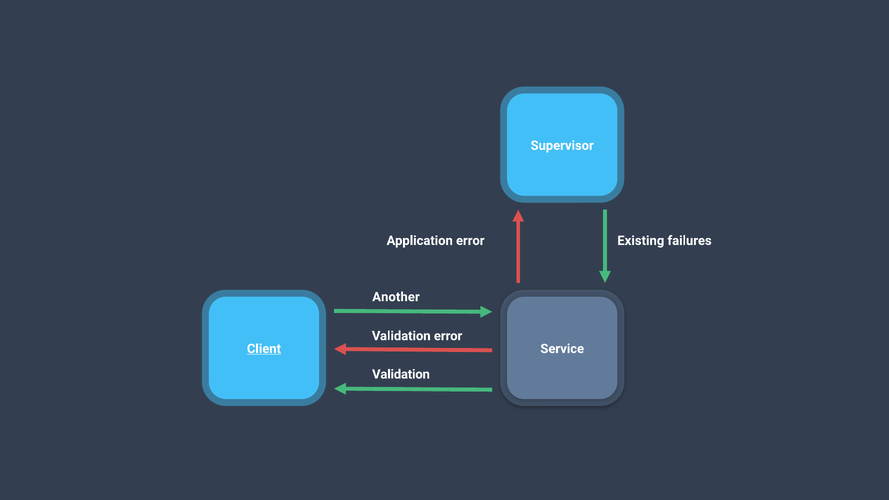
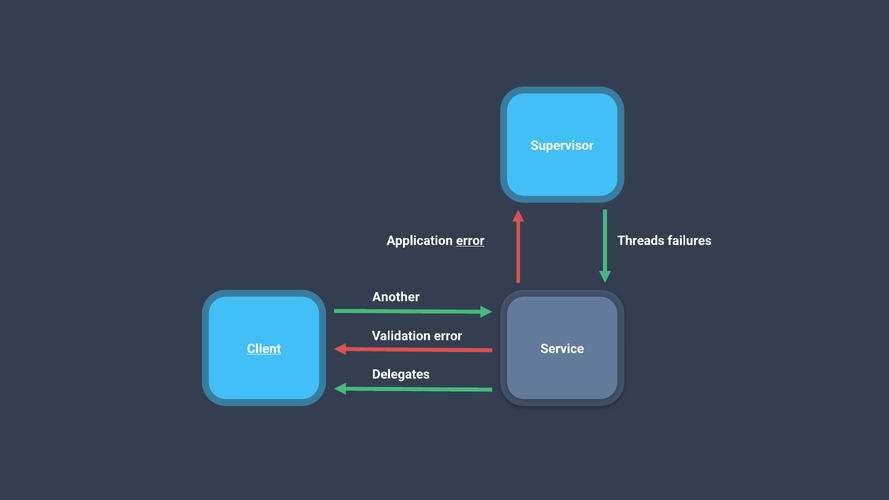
error underline: none -> present (470, 241)
Existing: Existing -> Threads (641, 241)
Validation: Validation -> Delegates (401, 374)
